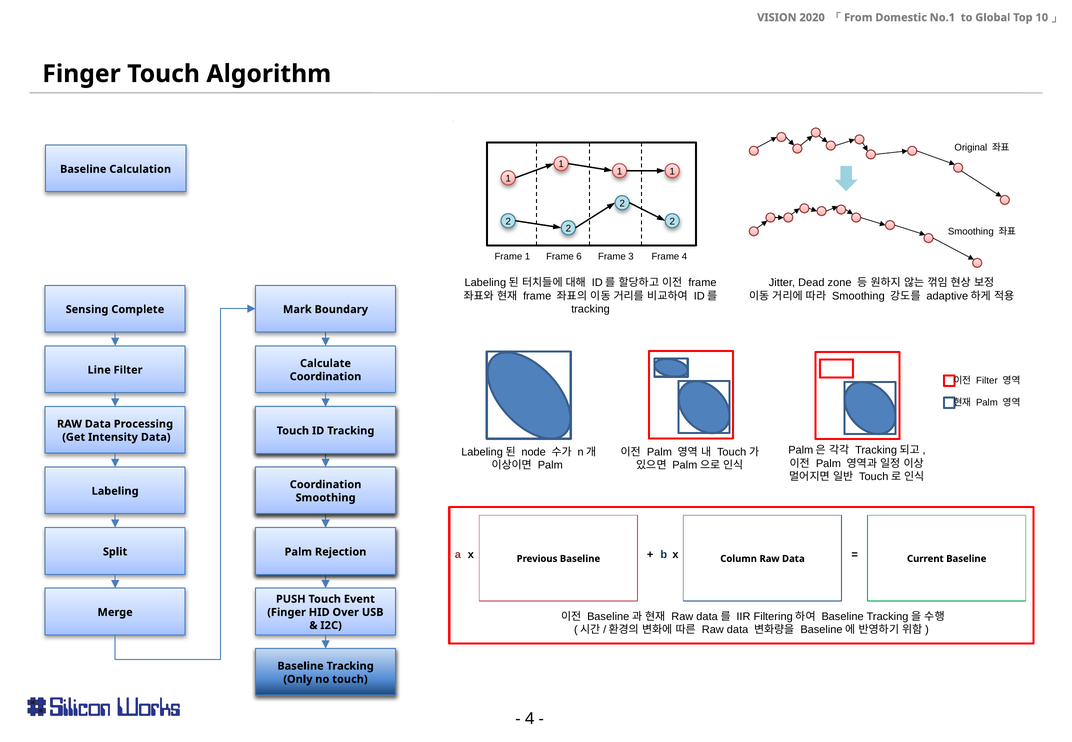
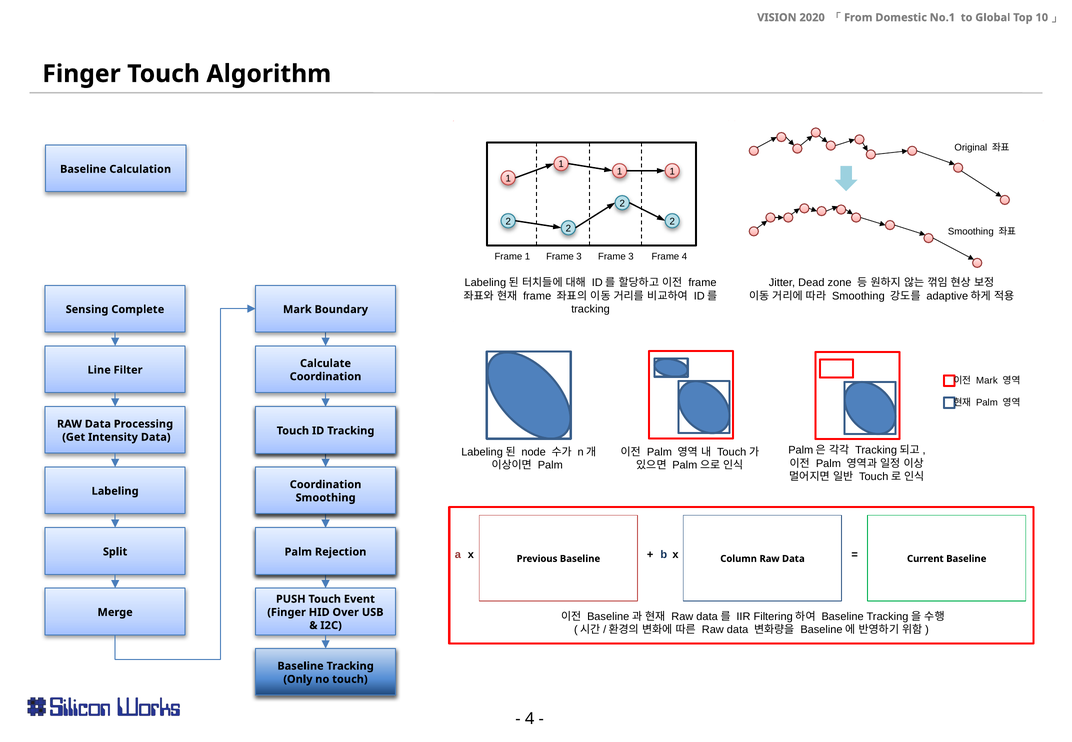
6: 6 -> 3 (579, 257)
Filter: Filter -> Mark (987, 381)
